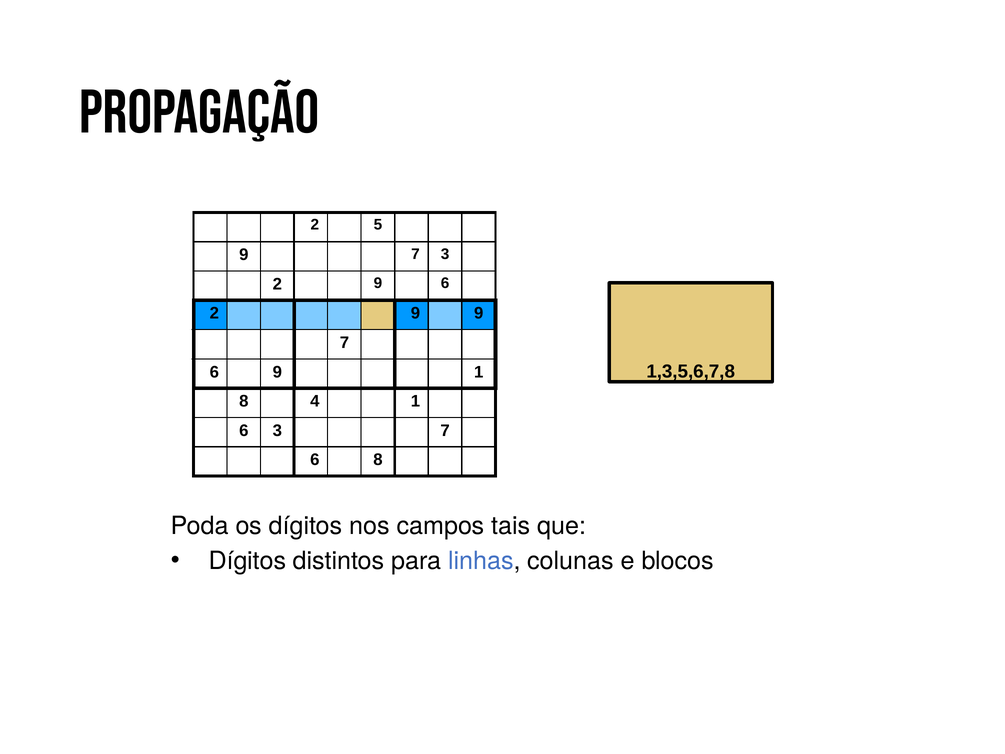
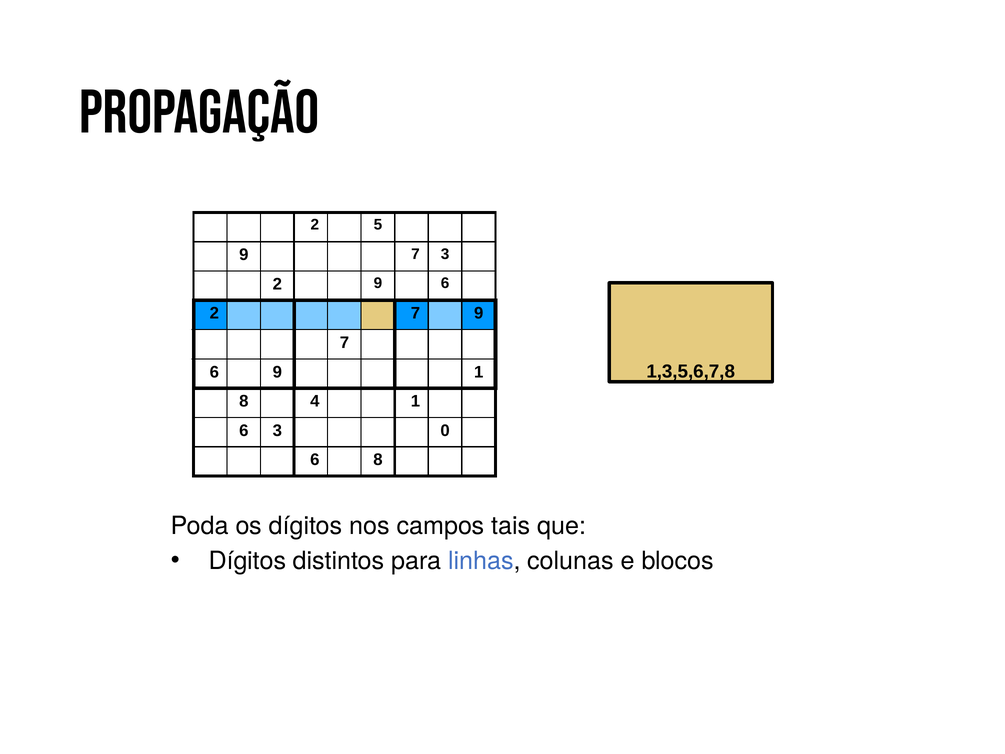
9: 9 -> 7 (415, 313)
3 7: 7 -> 0 (445, 430)
